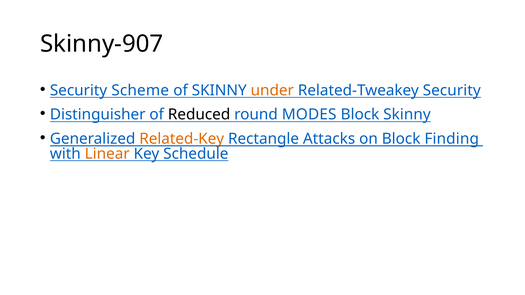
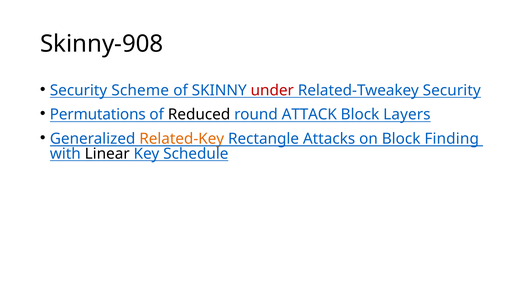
Skinny-907: Skinny-907 -> Skinny-908 (102, 44)
under colour: orange -> red (272, 90)
Distinguisher: Distinguisher -> Permutations (98, 115)
MODES: MODES -> ATTACK (309, 115)
Block Skinny: Skinny -> Layers (407, 115)
Linear colour: orange -> black (107, 154)
